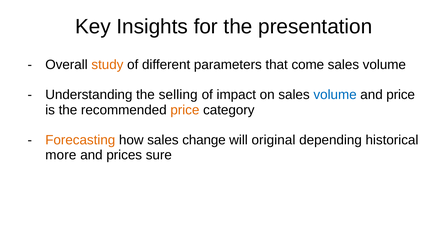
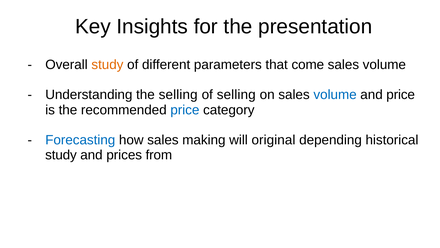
of impact: impact -> selling (236, 95)
price colour: orange -> blue (185, 110)
Forecasting colour: orange -> blue (80, 140)
change: change -> making (204, 140)
more: more -> study (61, 155)
sure: sure -> from (159, 155)
